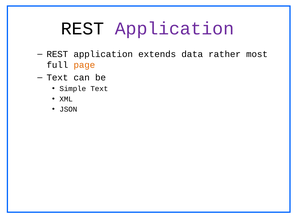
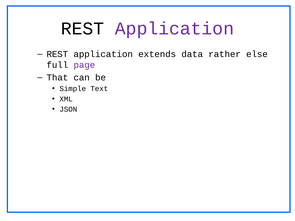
most: most -> else (257, 54)
page colour: orange -> purple (84, 65)
Text: Text -> That (57, 78)
